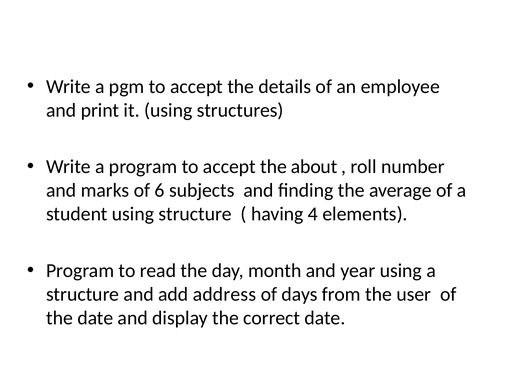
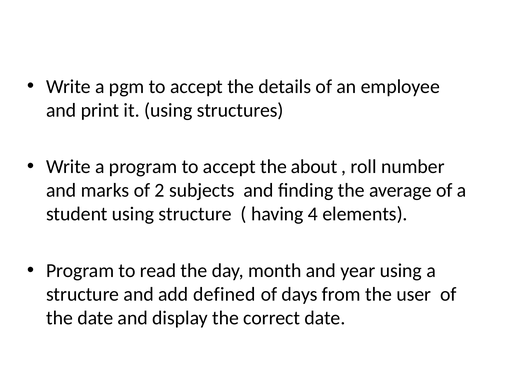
6: 6 -> 2 (160, 190)
address: address -> defined (224, 294)
